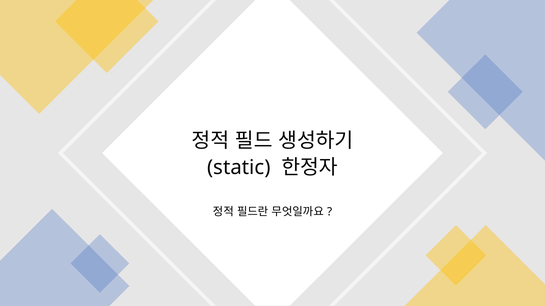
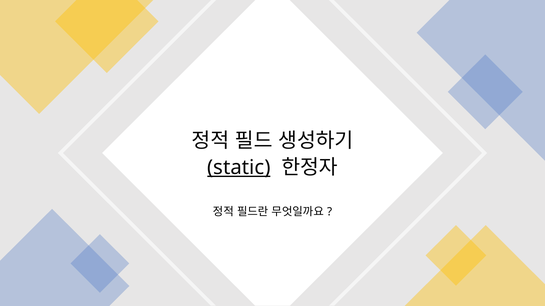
static underline: none -> present (239, 168)
